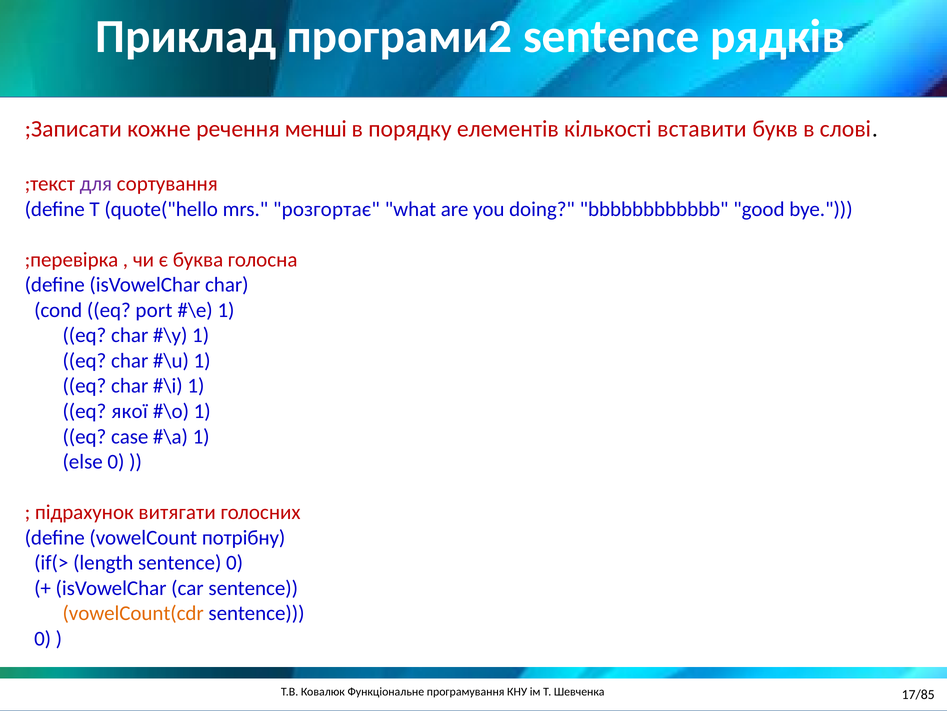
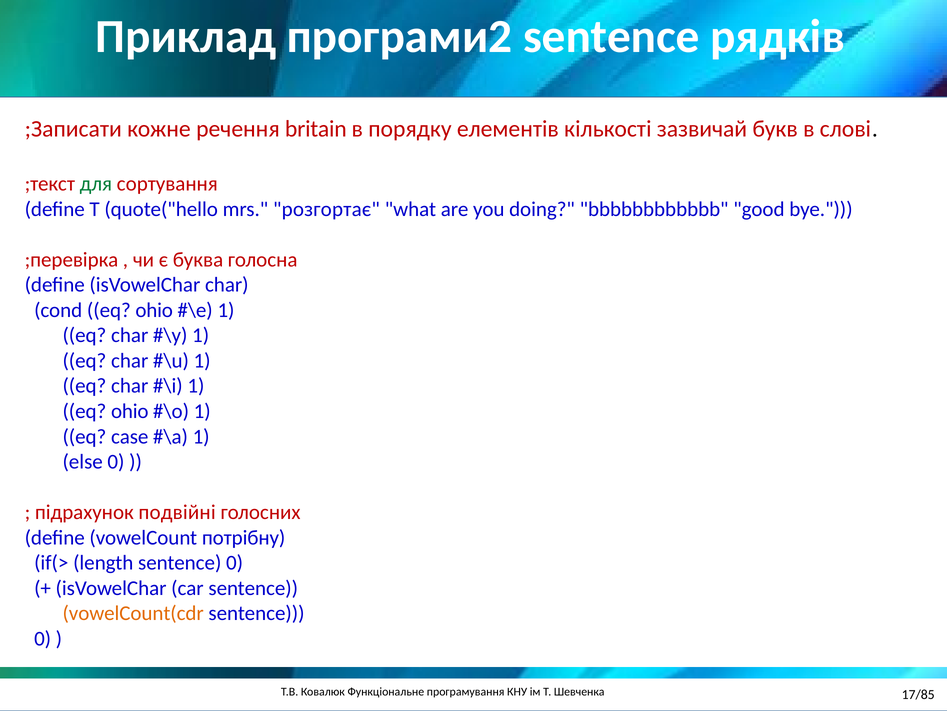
менші: менші -> britain (316, 129)
вставити: вставити -> зазвичай (702, 129)
для colour: purple -> green (96, 184)
cond eq port: port -> ohio (154, 310)
якої: якої -> ohio (130, 411)
витягати: витягати -> подвійні (177, 512)
